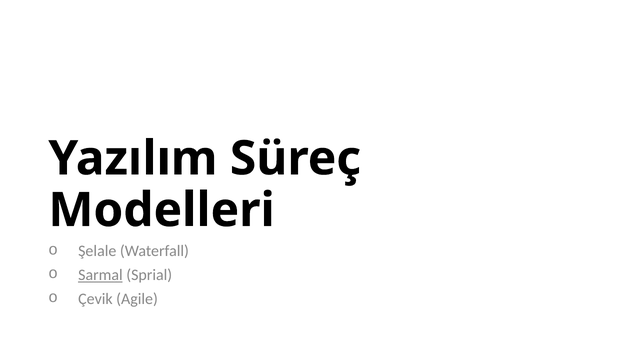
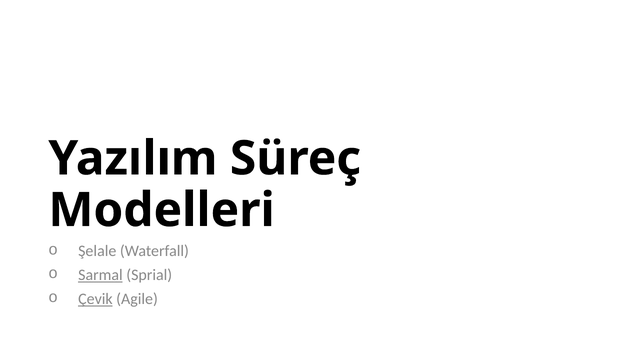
Çevik underline: none -> present (95, 299)
